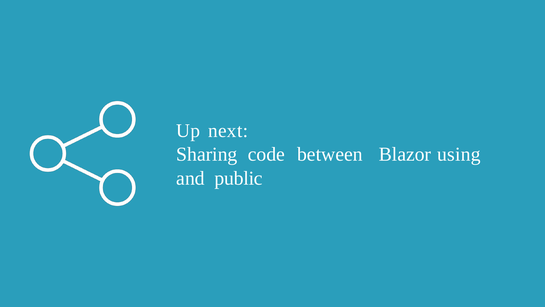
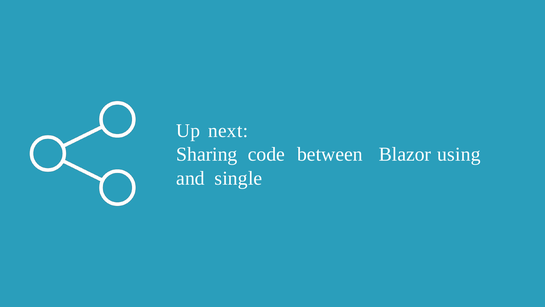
public: public -> single (238, 178)
